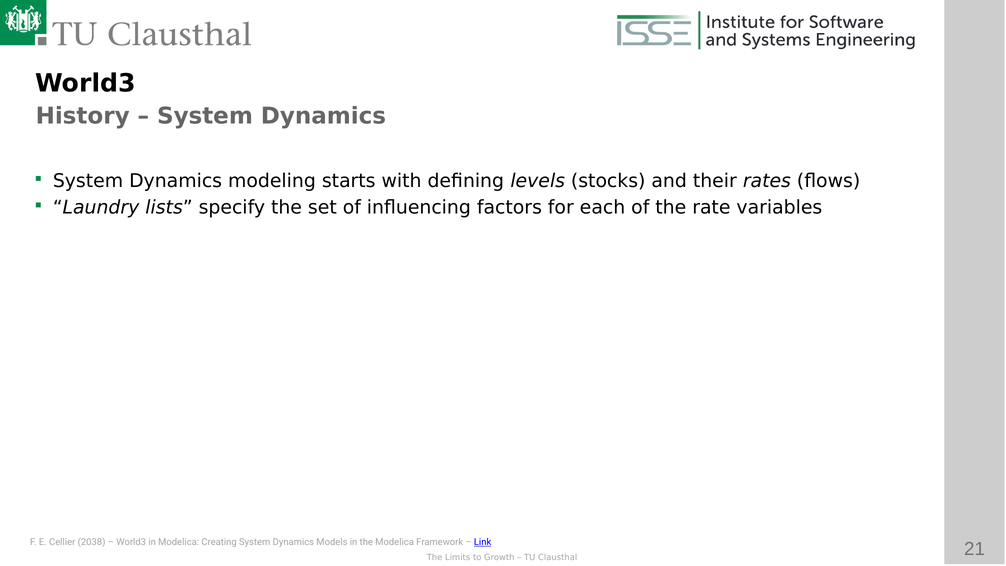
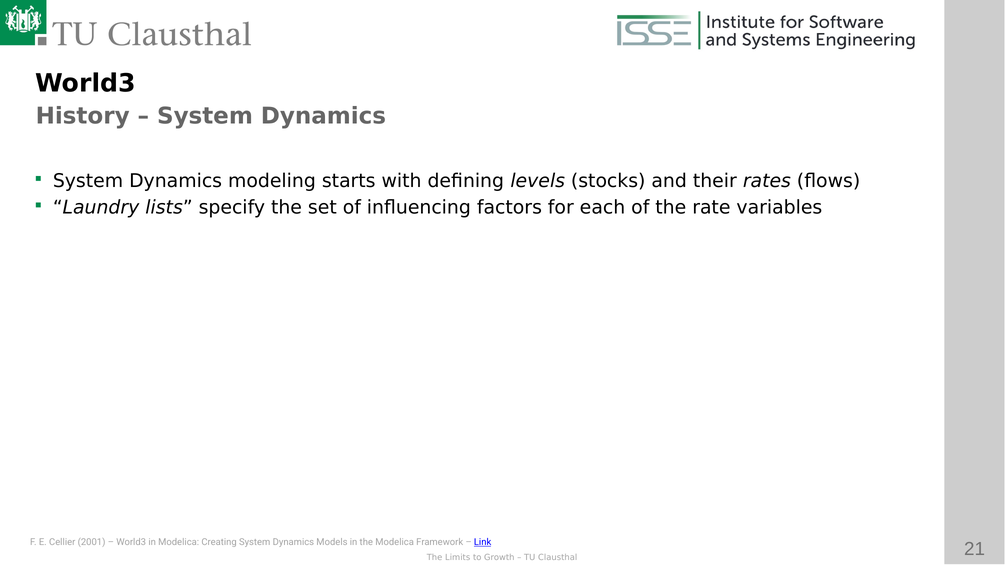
2038: 2038 -> 2001 (92, 542)
